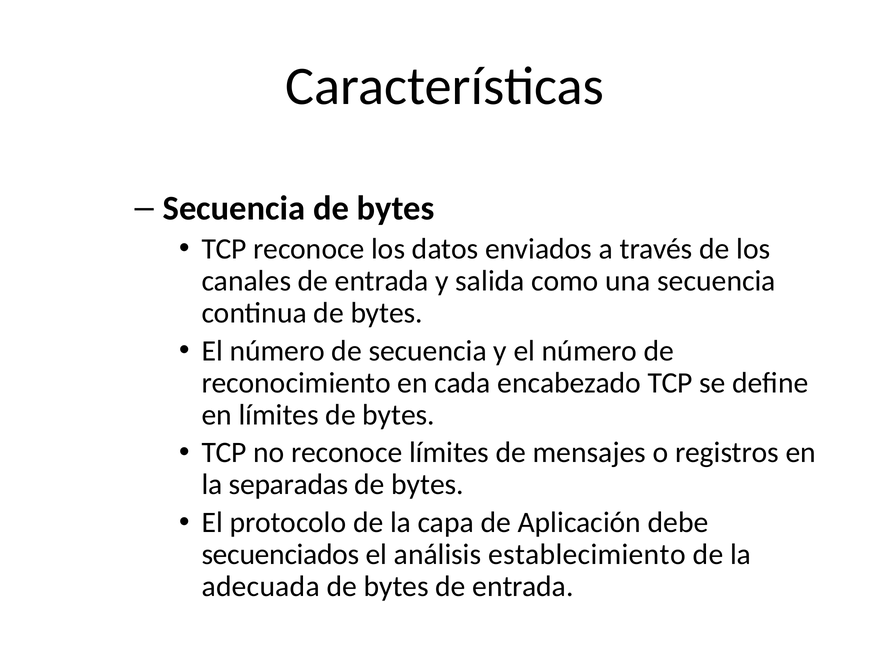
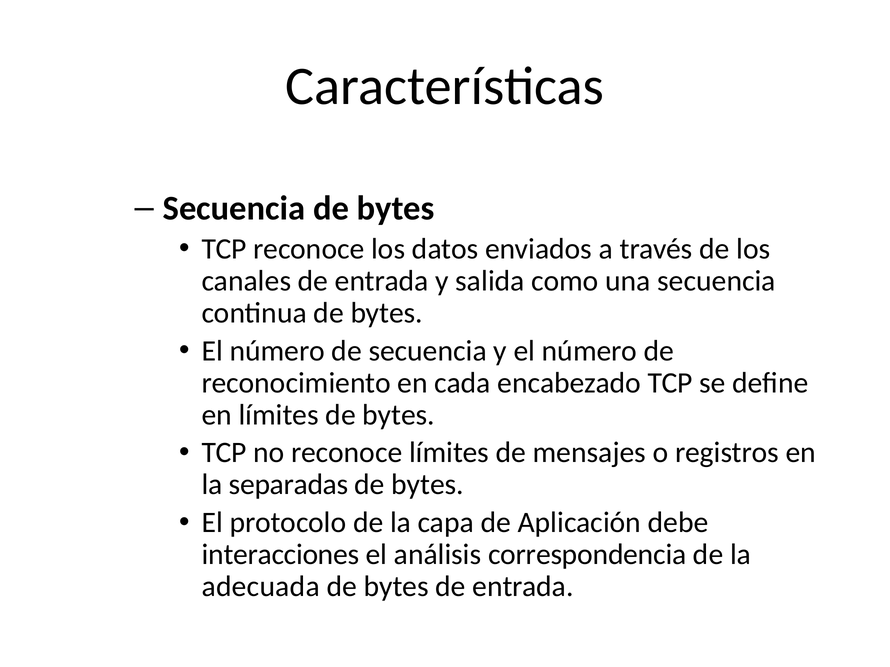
secuenciados: secuenciados -> interacciones (280, 555)
establecimiento: establecimiento -> correspondencia (587, 555)
